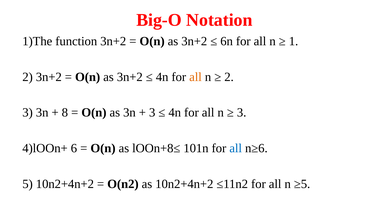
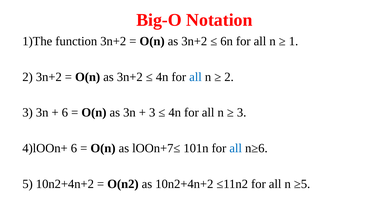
all colour: orange -> blue (196, 77)
8: 8 -> 6 (65, 112)
lOOn+8≤: lOOn+8≤ -> lOOn+7≤ (156, 148)
